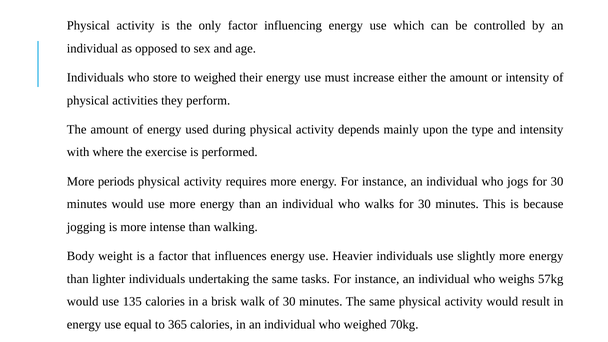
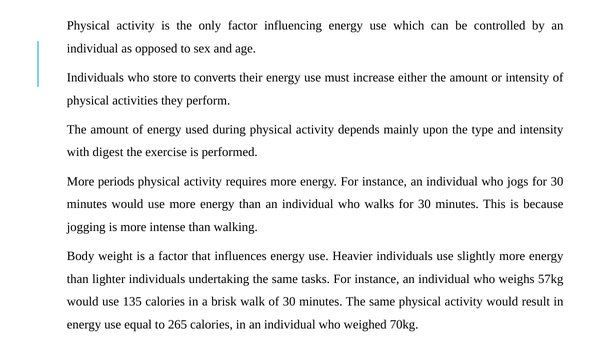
to weighed: weighed -> converts (215, 78)
where: where -> digest (108, 152)
365: 365 -> 265 (178, 324)
